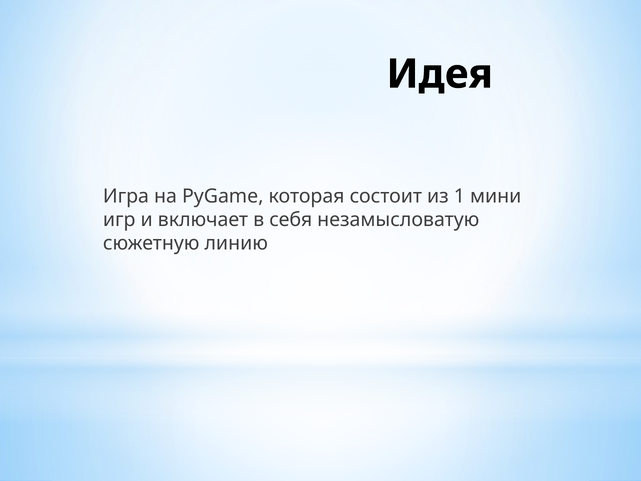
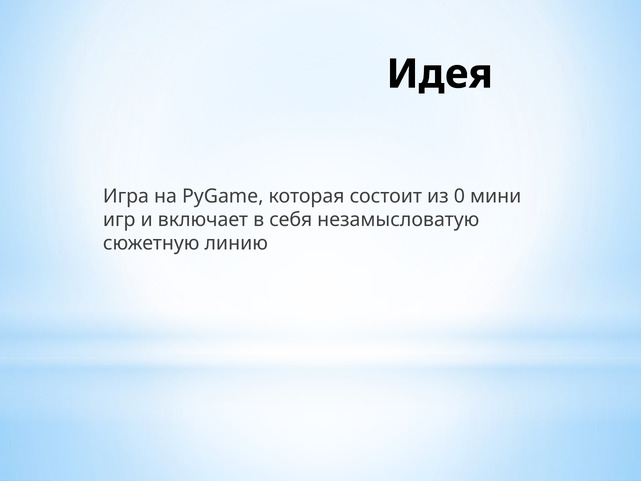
1: 1 -> 0 (459, 196)
